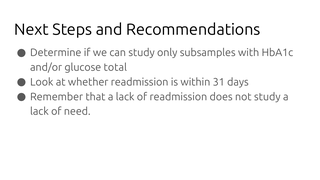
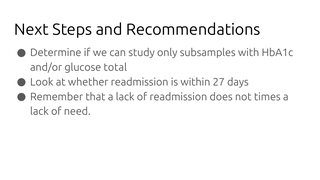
31: 31 -> 27 (219, 82)
not study: study -> times (267, 97)
